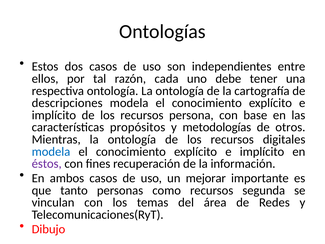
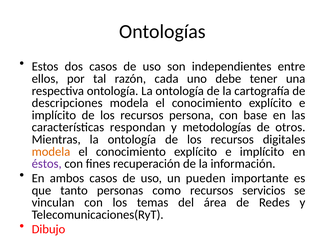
propósitos: propósitos -> respondan (138, 127)
modela colour: blue -> orange (51, 151)
mejorar: mejorar -> pueden (206, 178)
segunda: segunda -> servicios (264, 190)
